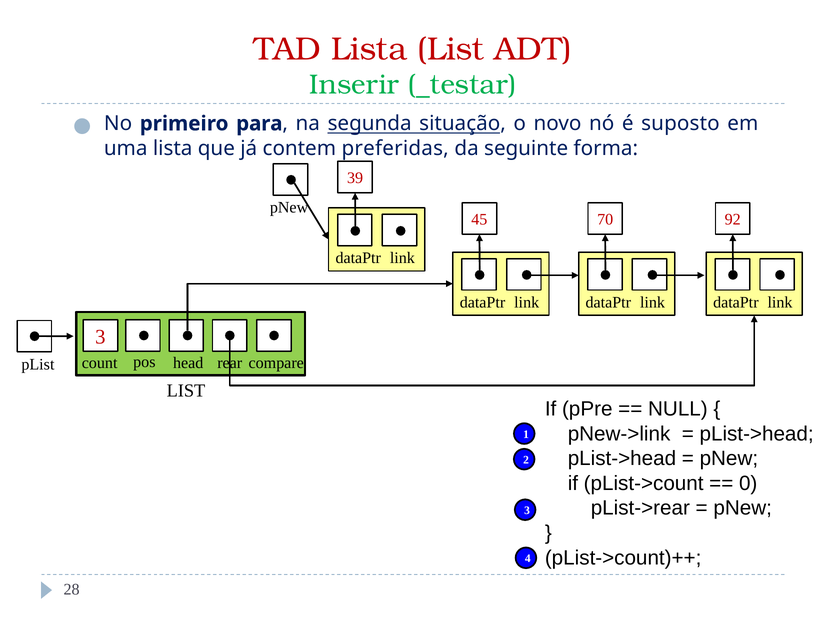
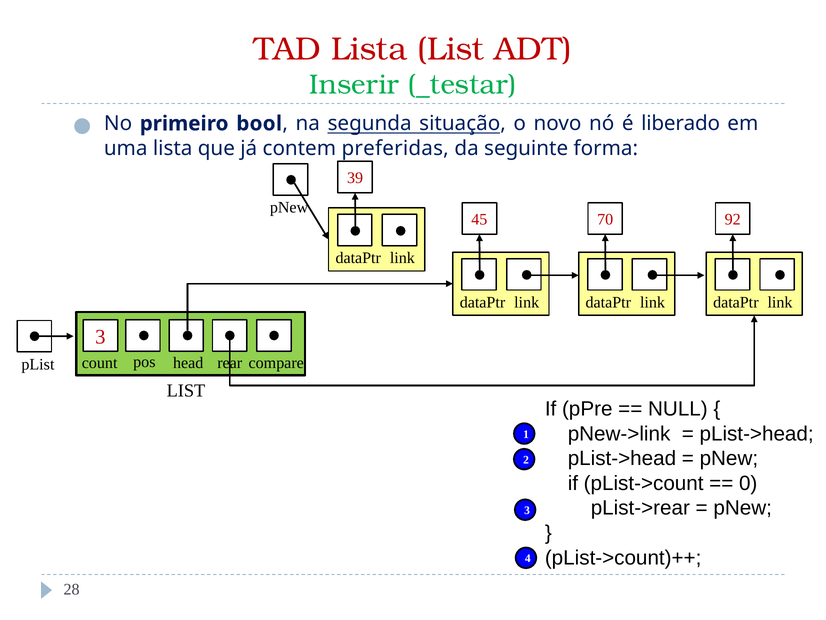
para: para -> bool (259, 123)
suposto: suposto -> liberado (681, 123)
